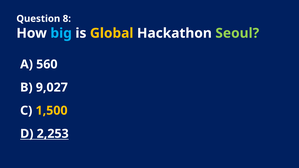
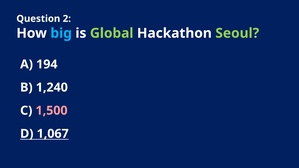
8: 8 -> 2 (67, 19)
Global colour: yellow -> light green (112, 33)
560: 560 -> 194 (47, 64)
9,027: 9,027 -> 1,240 (52, 88)
1,500 colour: yellow -> pink (52, 111)
2,253: 2,253 -> 1,067 (53, 134)
